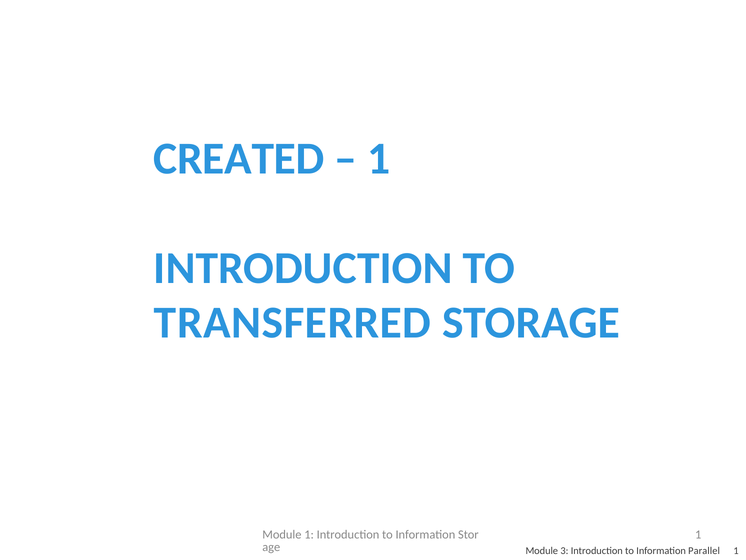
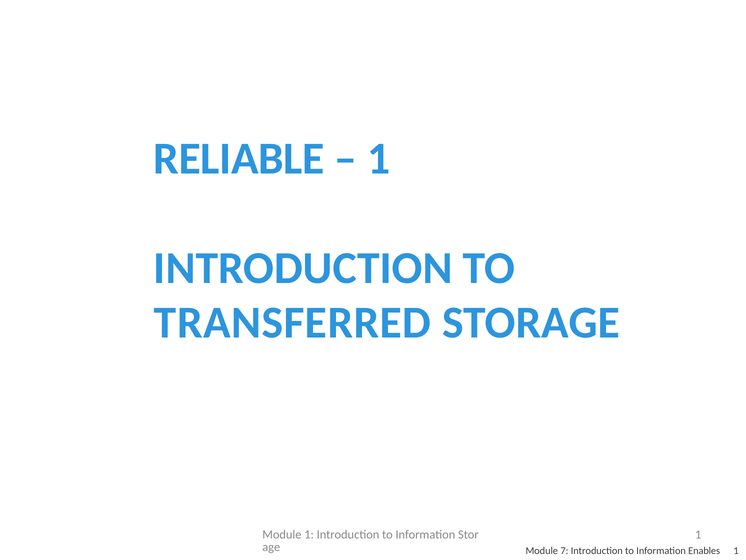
CREATED: CREATED -> RELIABLE (239, 159)
3: 3 -> 7 (564, 550)
Parallel: Parallel -> Enables (704, 550)
